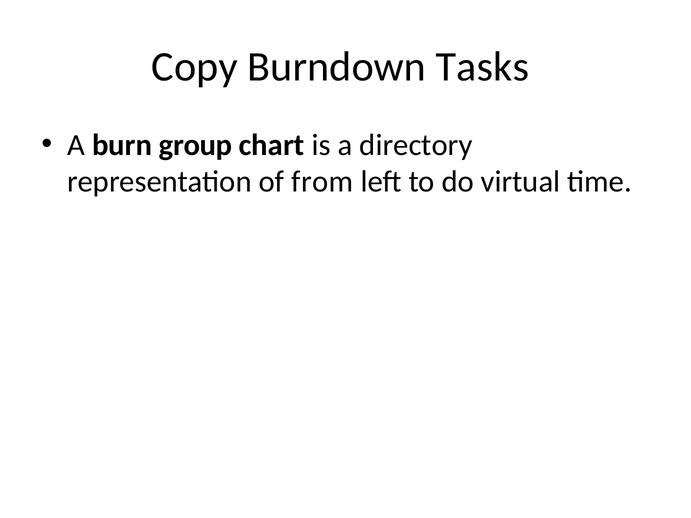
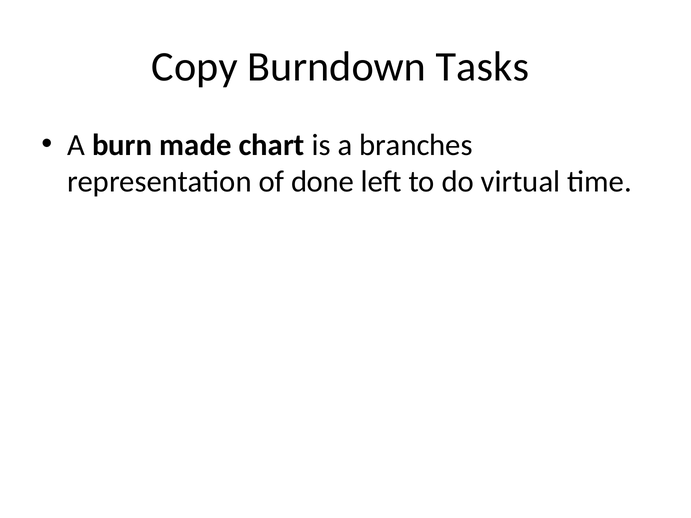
group: group -> made (195, 145)
directory: directory -> branches (416, 145)
from: from -> done (322, 182)
